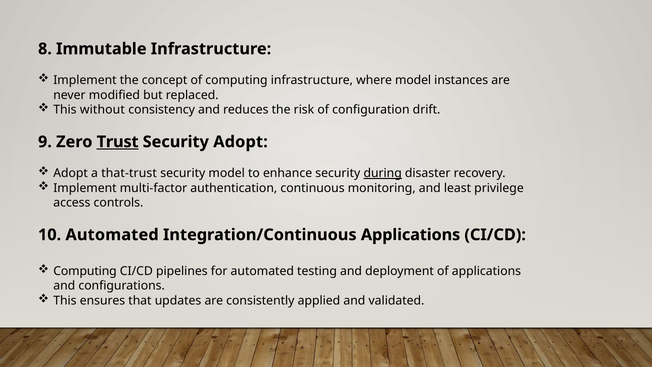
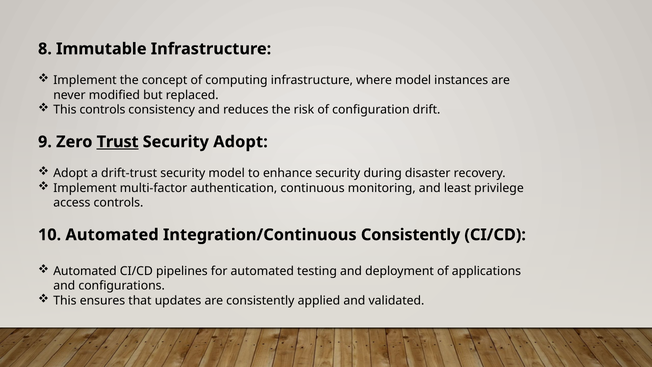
This without: without -> controls (103, 110)
that-trust: that-trust -> drift-trust (129, 173)
during underline: present -> none (383, 173)
Integration/Continuous Applications: Applications -> Consistently (411, 235)
Computing: Computing -> Automated (85, 271)
